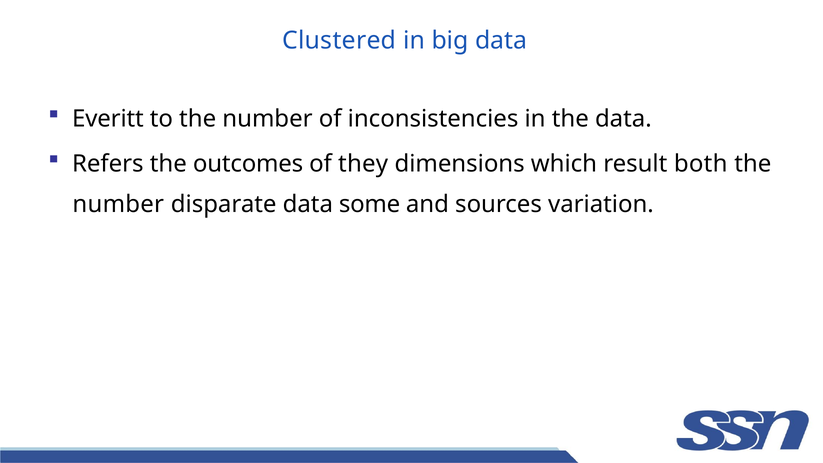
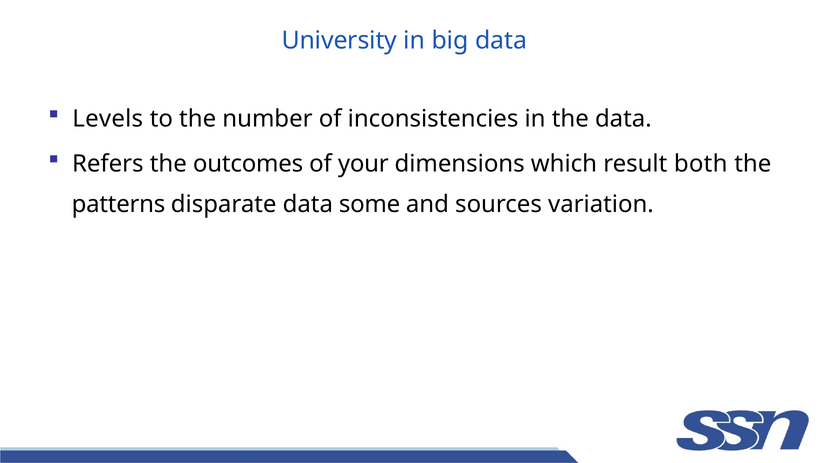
Clustered: Clustered -> University (339, 40)
Everitt: Everitt -> Levels (108, 119)
they: they -> your (363, 164)
number: number -> patterns (118, 204)
